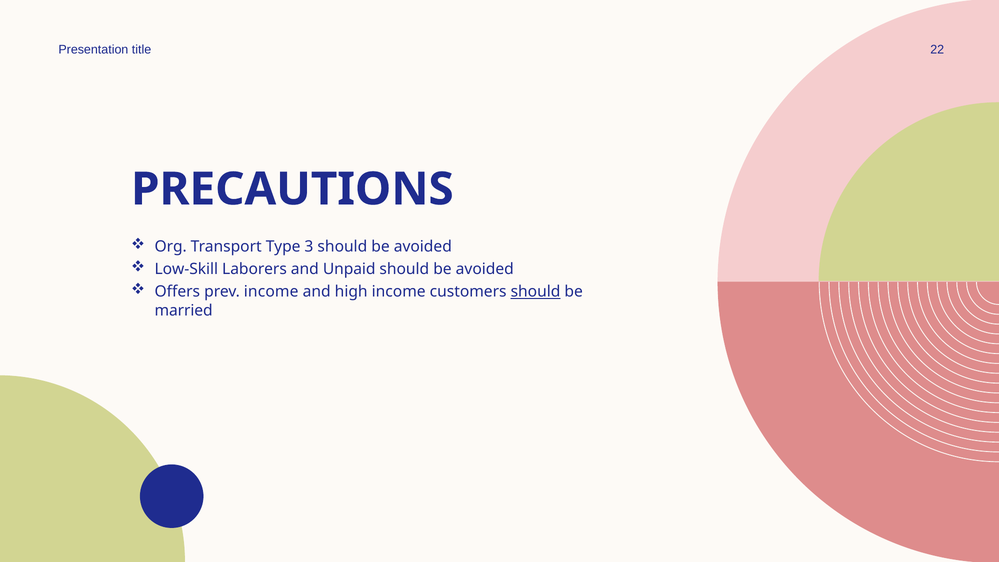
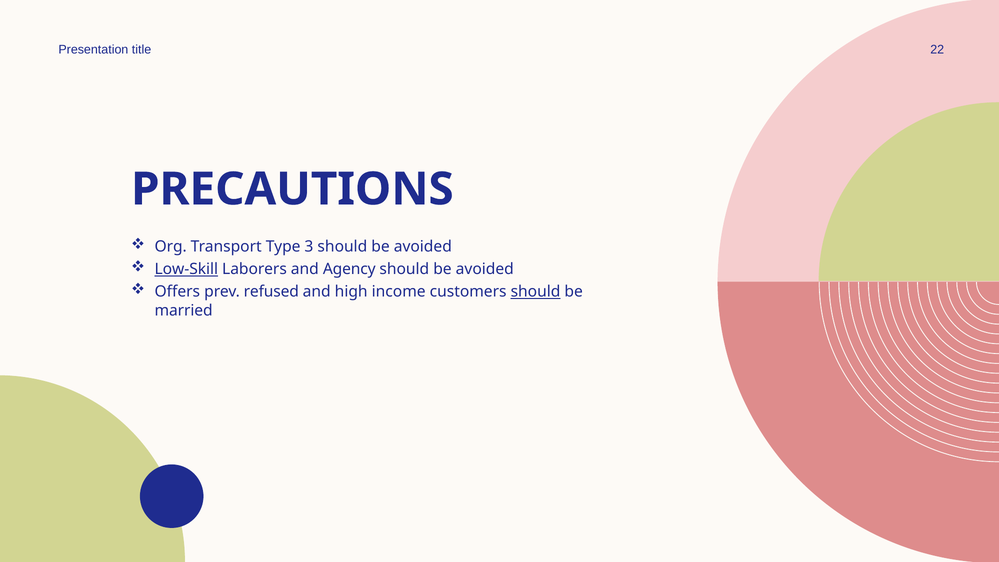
Low-Skill underline: none -> present (186, 269)
Unpaid: Unpaid -> Agency (349, 269)
prev income: income -> refused (271, 292)
